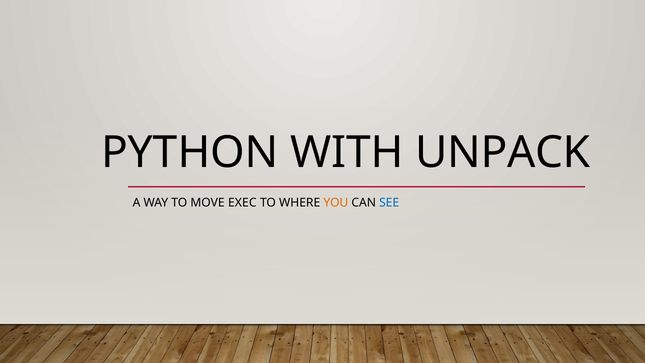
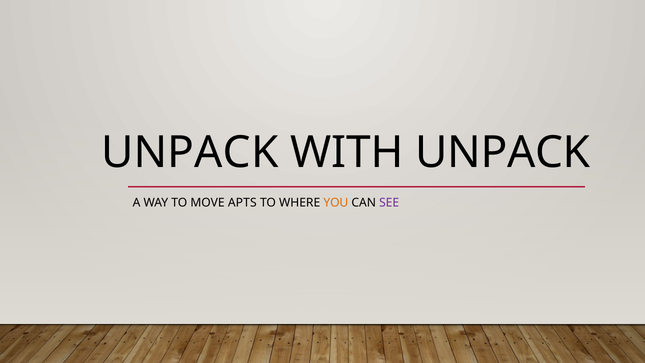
PYTHON: PYTHON -> UNPACK (190, 153)
EXEC: EXEC -> APTS (242, 203)
SEE colour: blue -> purple (389, 203)
